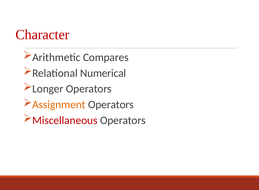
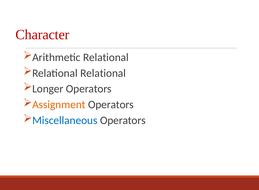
Arithmetic Compares: Compares -> Relational (106, 57)
Relational Numerical: Numerical -> Relational (103, 73)
Miscellaneous colour: red -> blue (65, 120)
